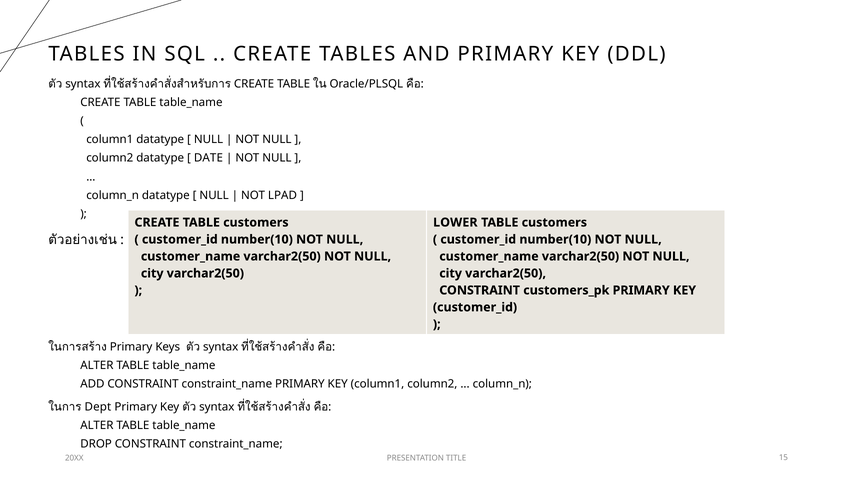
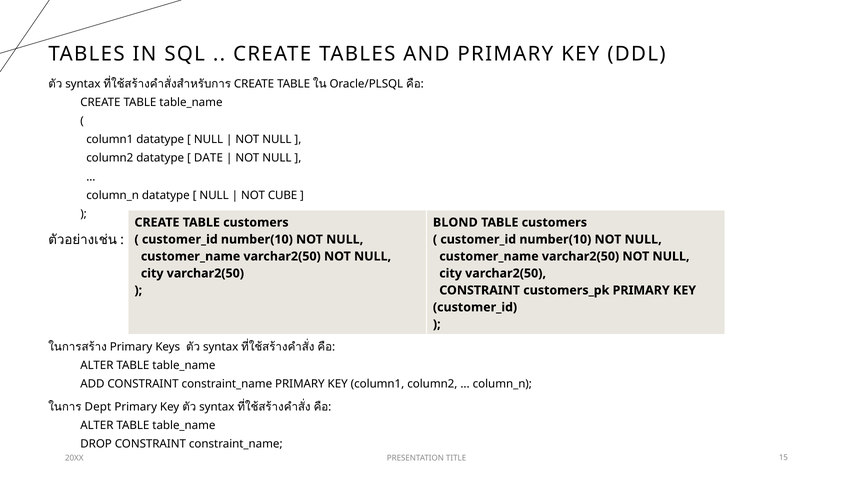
LPAD: LPAD -> CUBE (283, 195)
LOWER: LOWER -> BLOND (455, 222)
